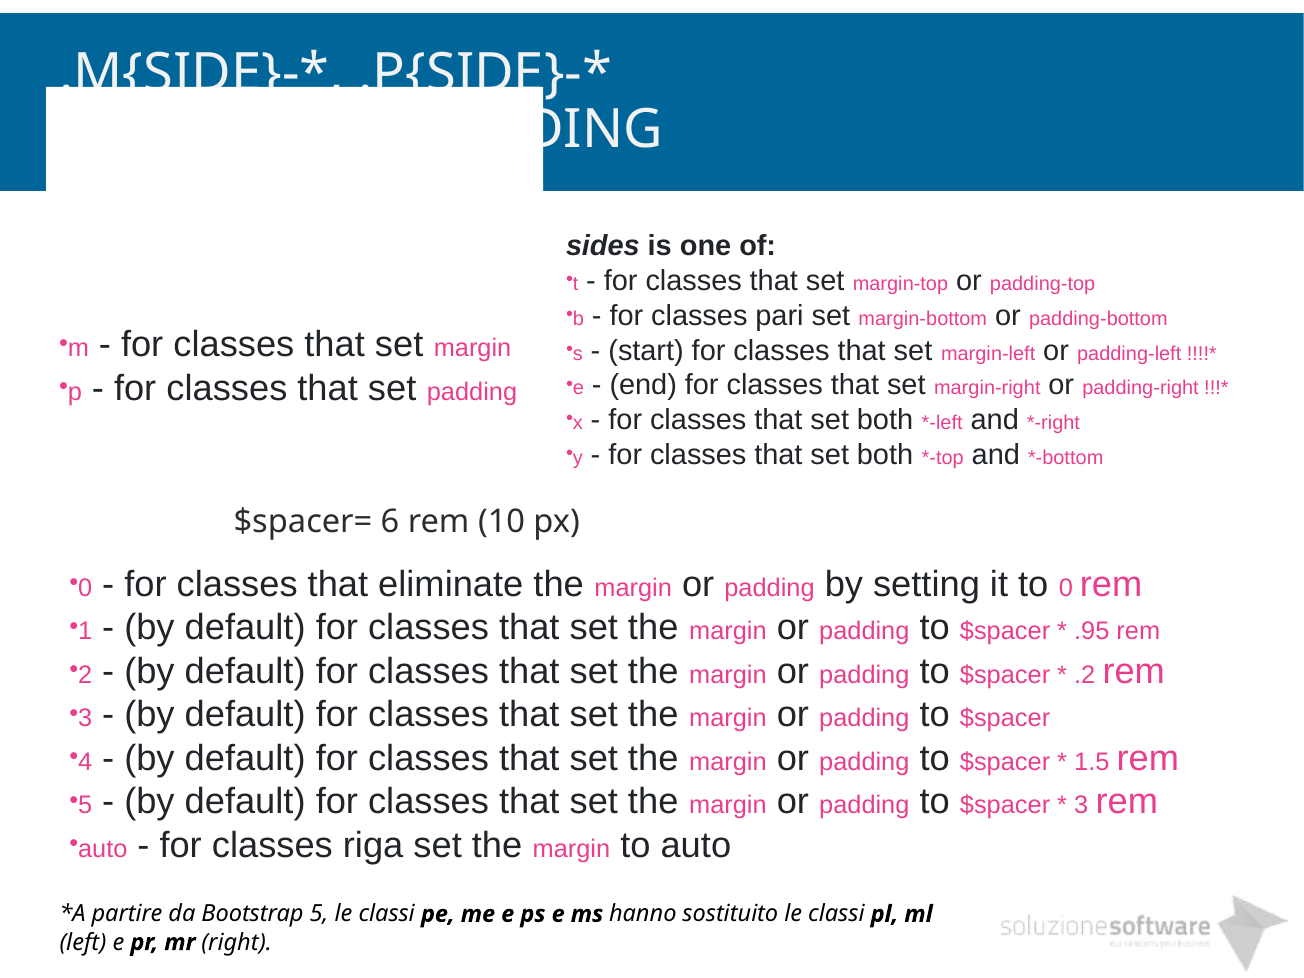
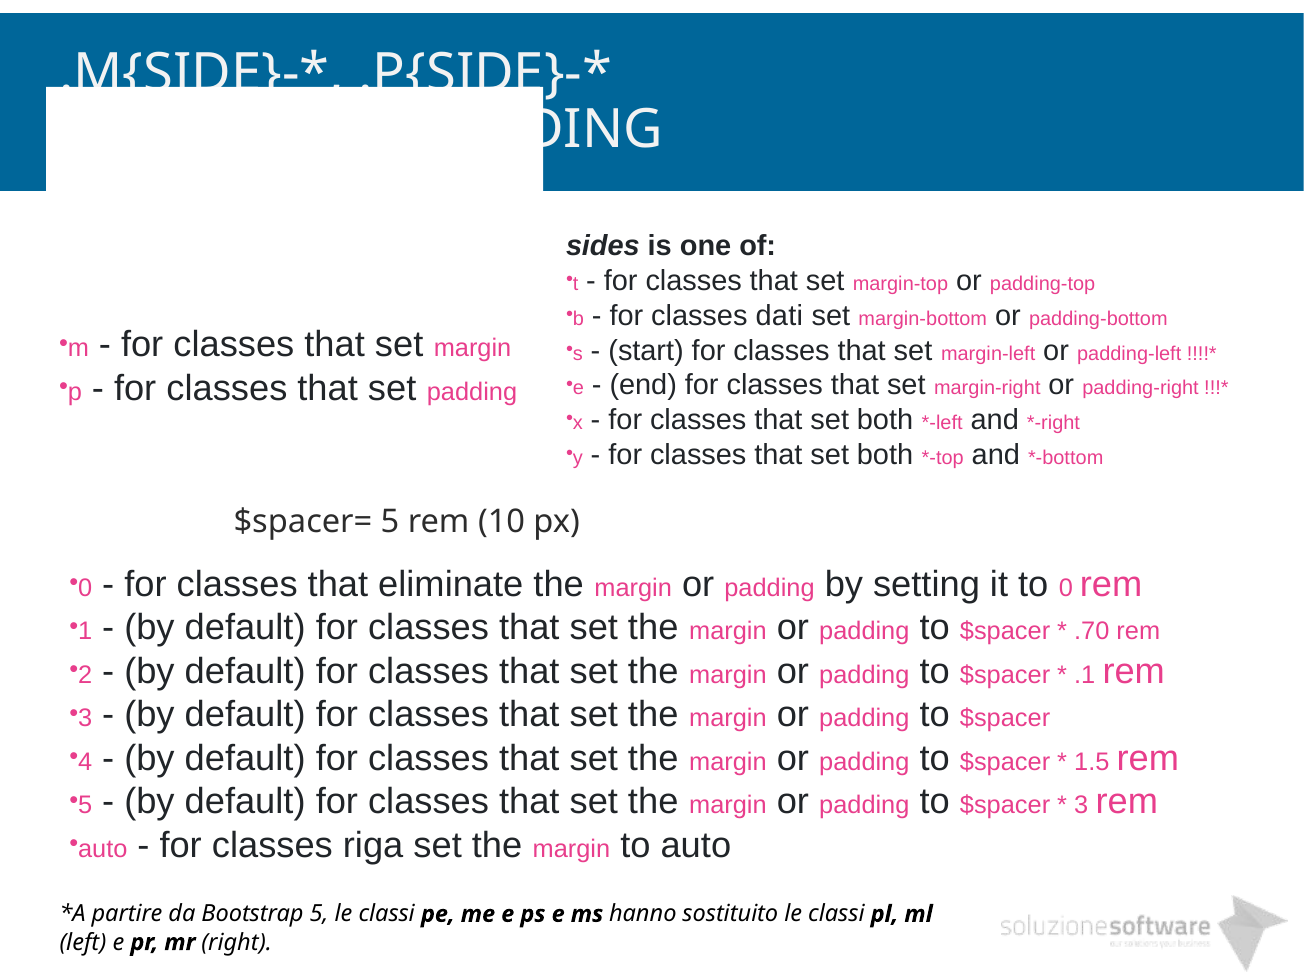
pari: pari -> dati (779, 316)
$spacer= 6: 6 -> 5 (390, 522)
.95: .95 -> .70 (1092, 632)
.2: .2 -> .1 (1085, 675)
